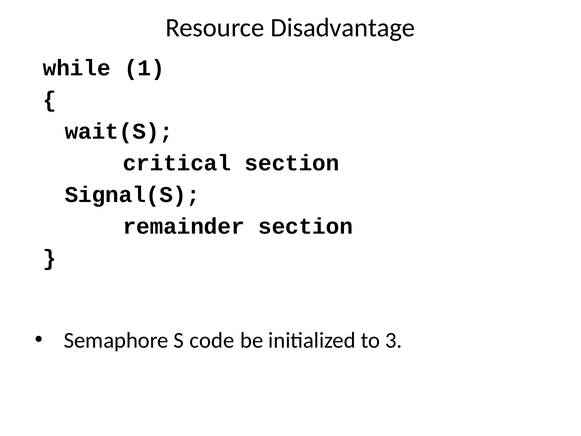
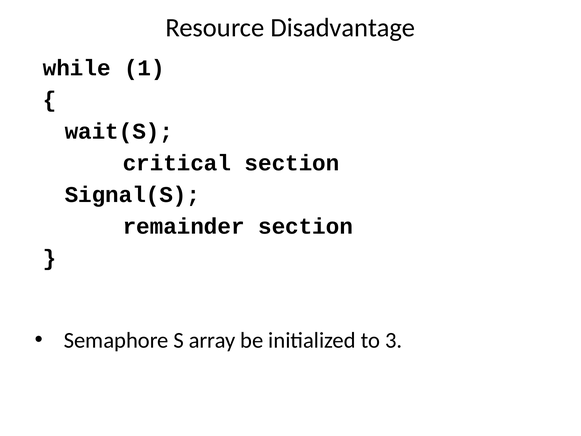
code: code -> array (212, 340)
